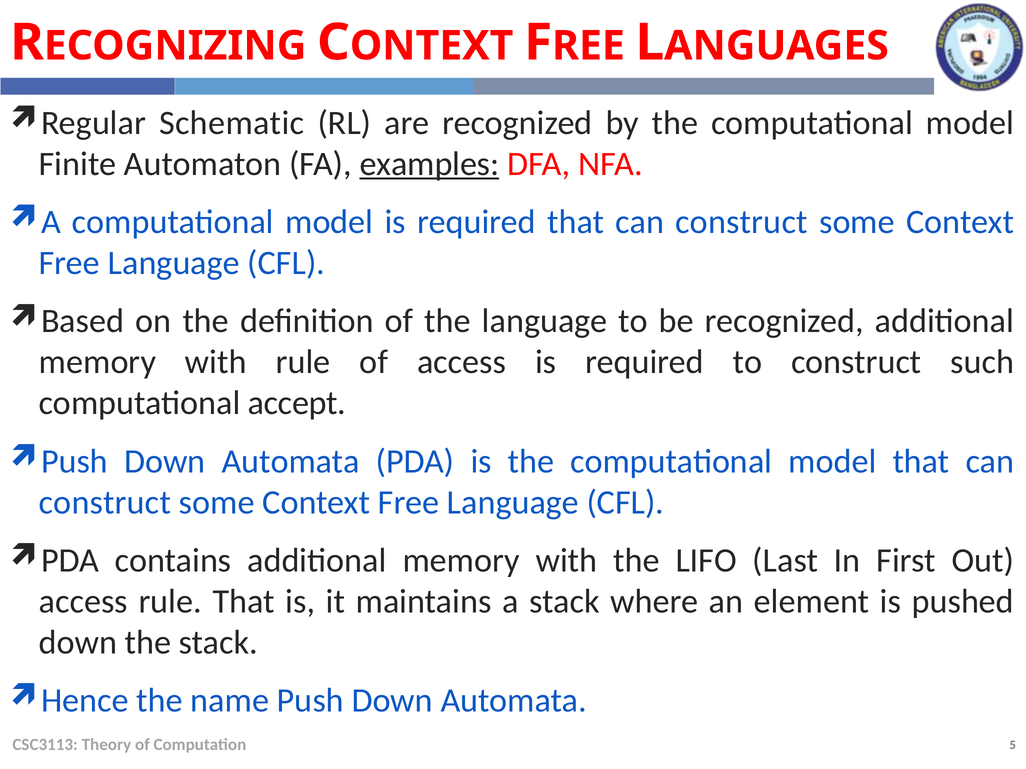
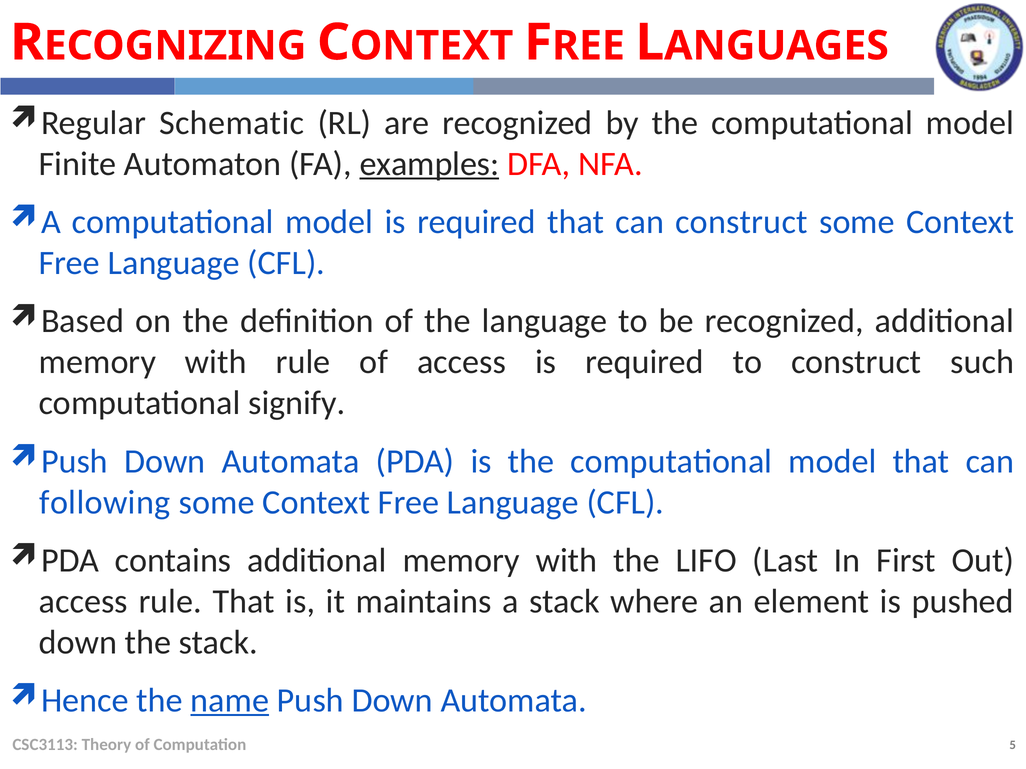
accept: accept -> signify (297, 403)
construct: construct -> following (105, 503)
name underline: none -> present (230, 701)
